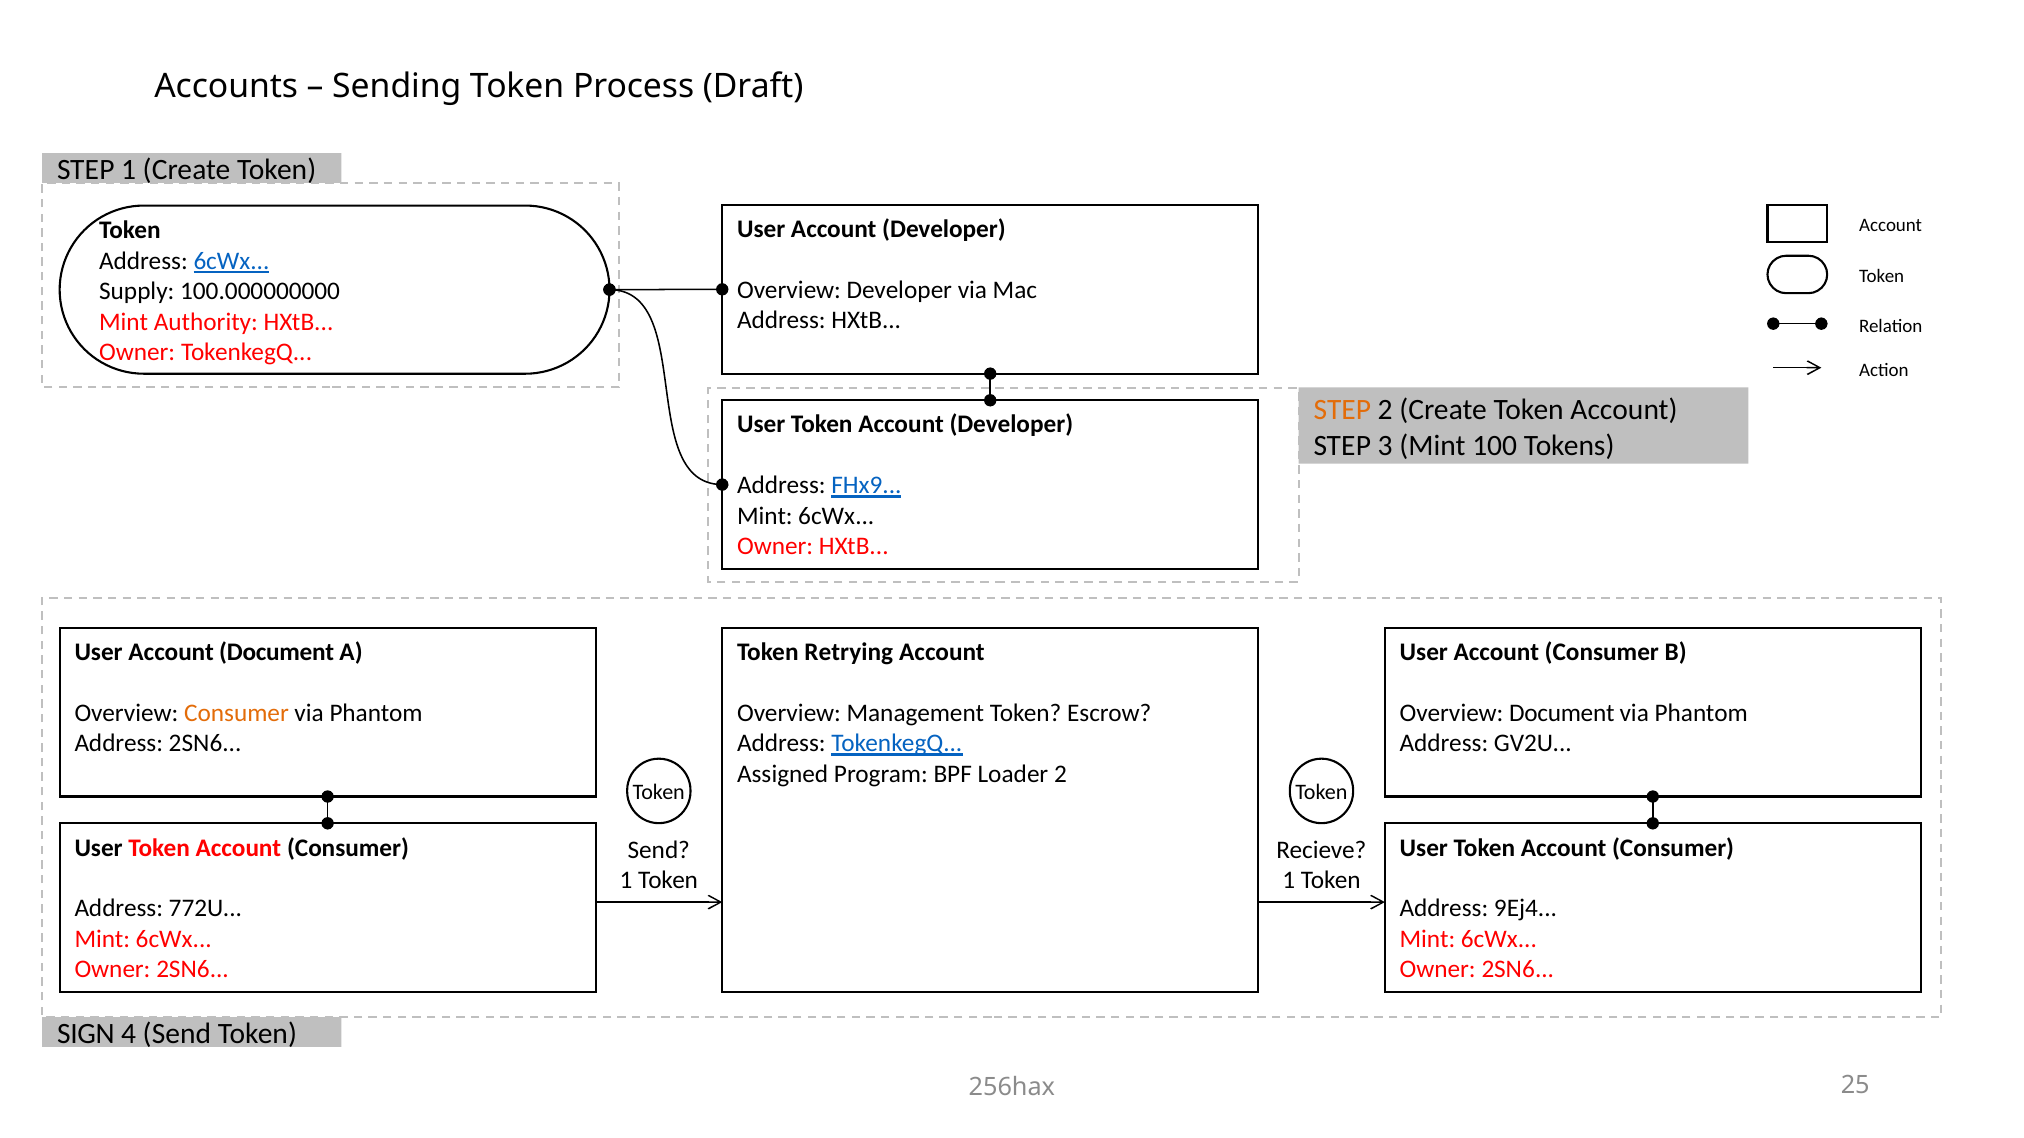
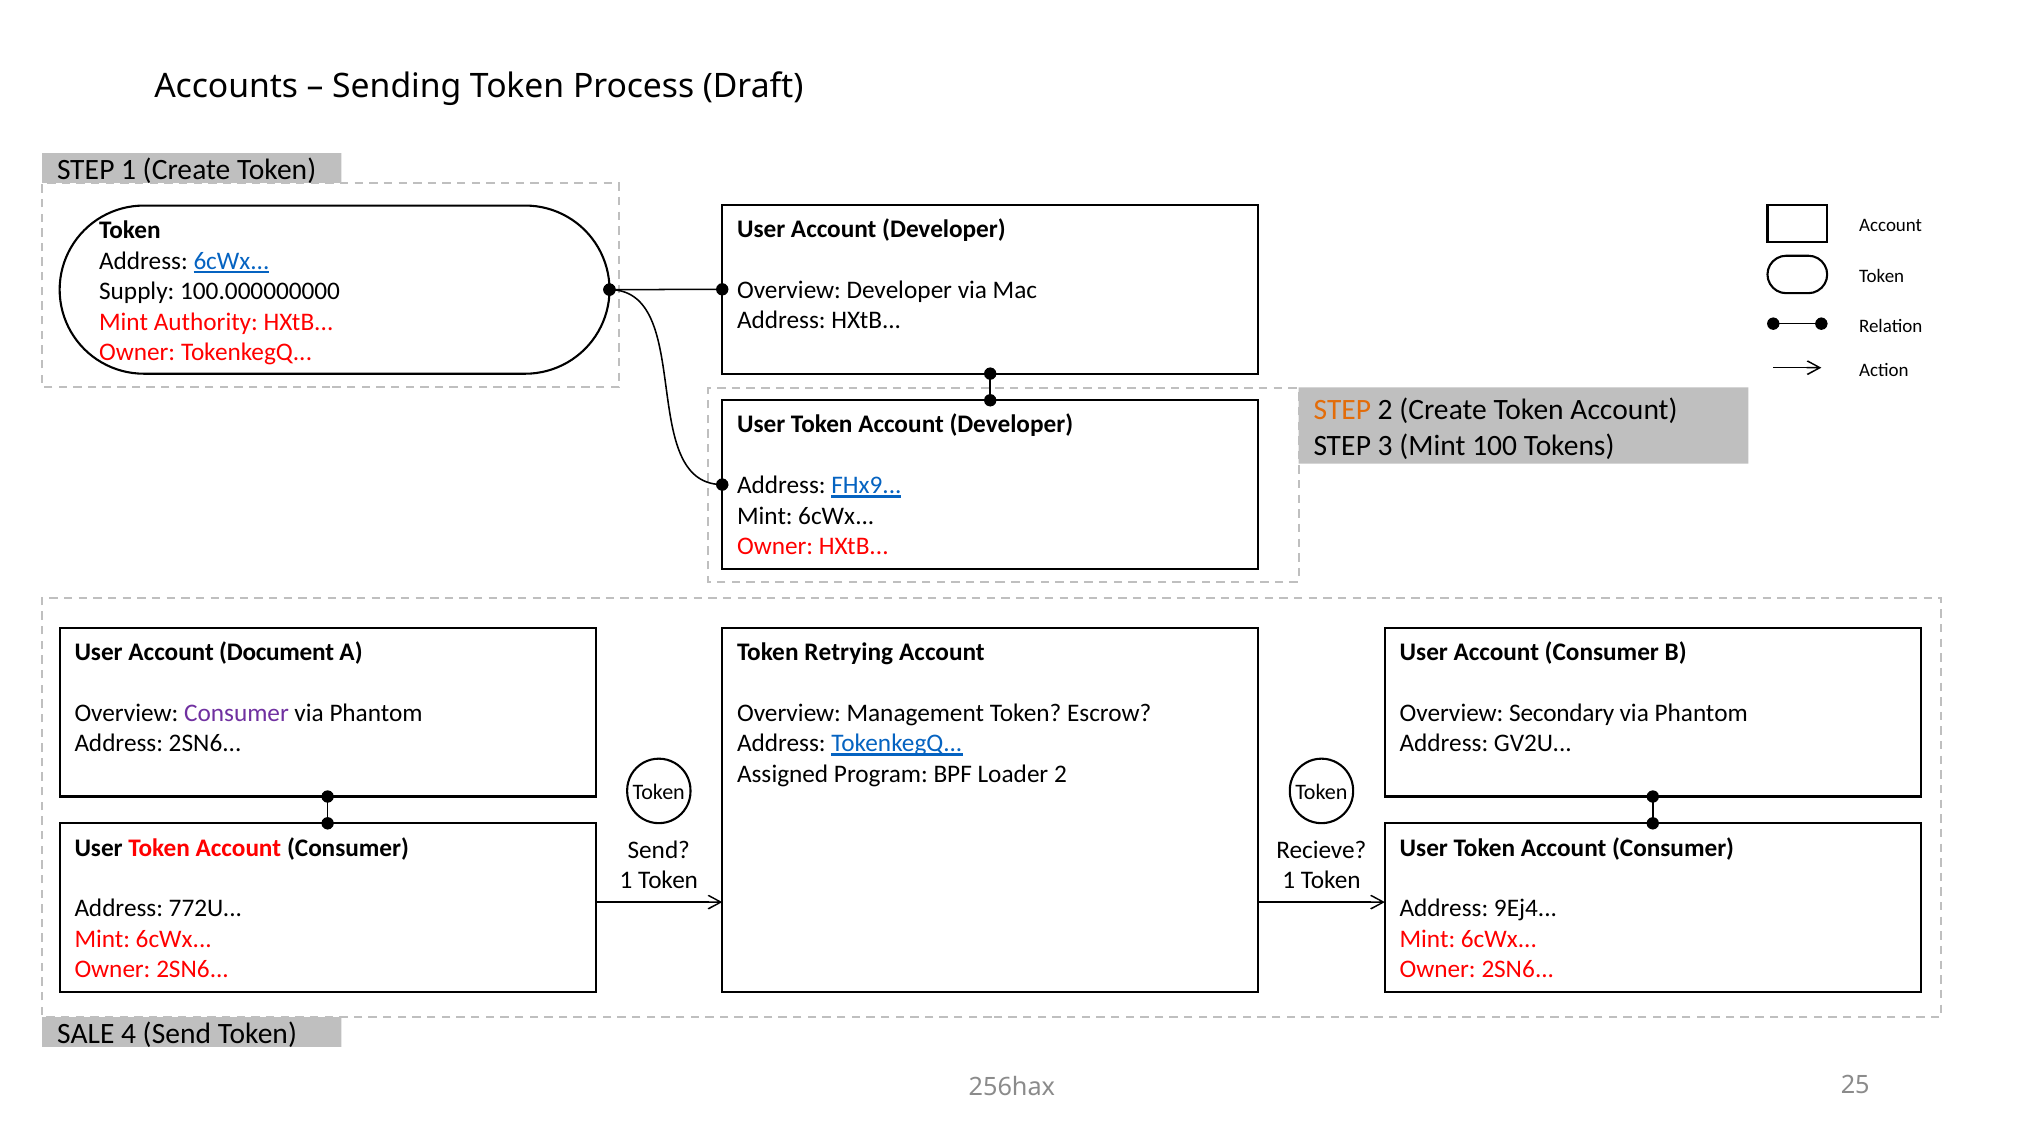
Consumer colour: orange -> purple (236, 713)
Overview Document: Document -> Secondary (1562, 713)
SIGN: SIGN -> SALE (86, 1034)
